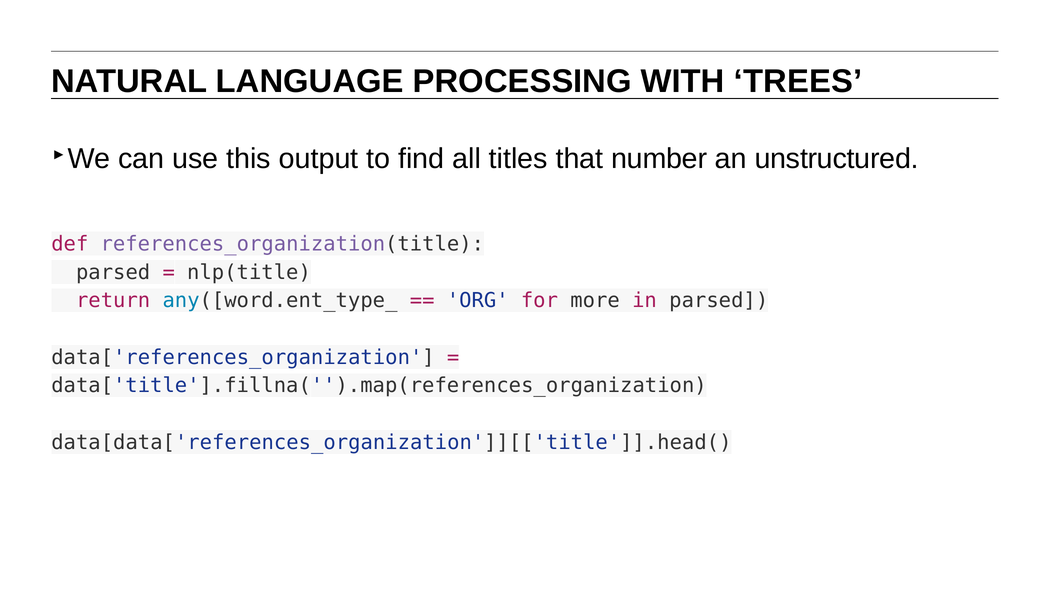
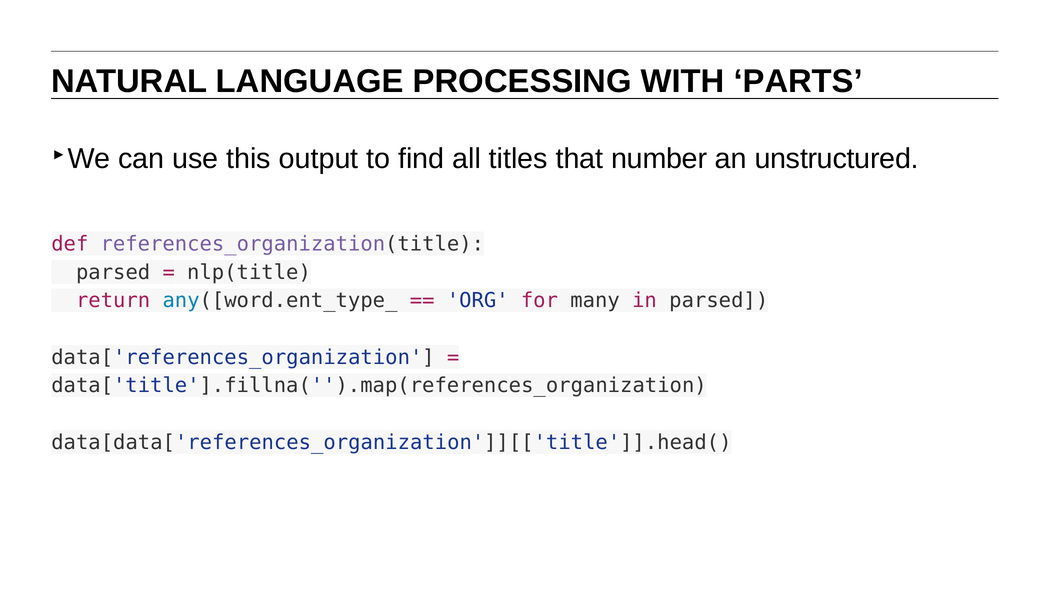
TREES: TREES -> PARTS (798, 81)
more: more -> many (595, 300)
